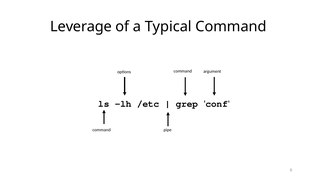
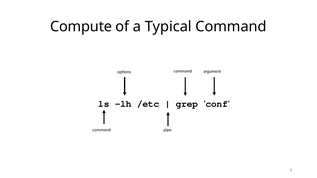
Leverage: Leverage -> Compute (81, 27)
